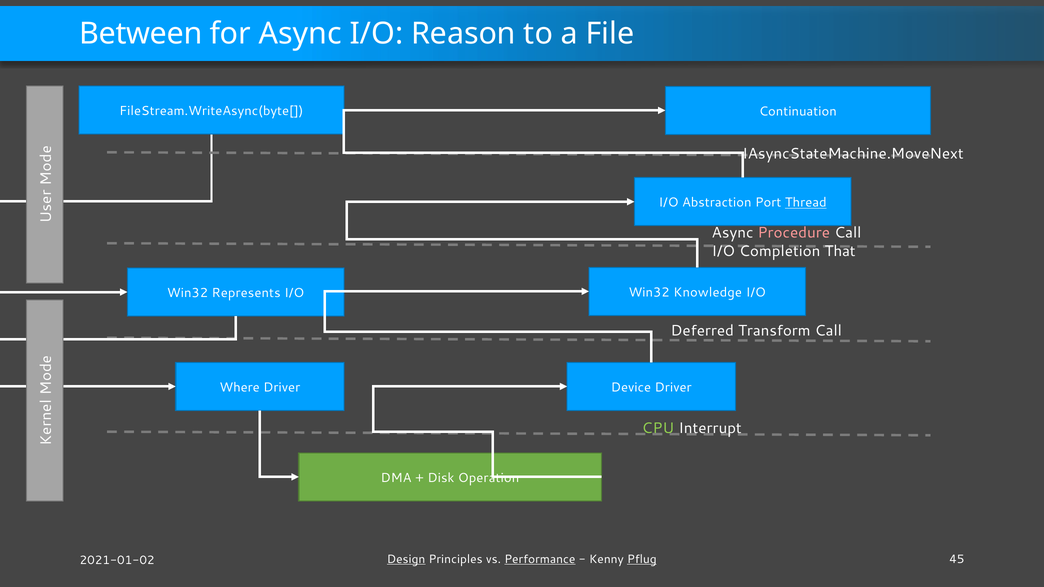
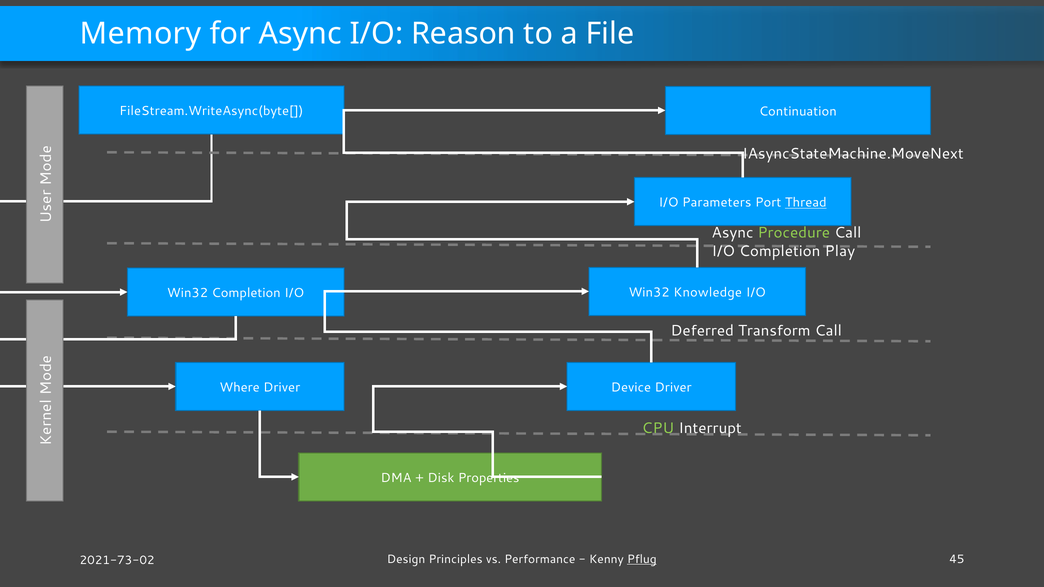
Between: Between -> Memory (140, 34)
Abstraction: Abstraction -> Parameters (717, 203)
Procedure colour: pink -> light green (794, 233)
That: That -> Play (840, 251)
Win32 Represents: Represents -> Completion (246, 293)
Operation: Operation -> Properties (489, 478)
Design underline: present -> none (406, 559)
Performance underline: present -> none (540, 559)
2021-01-02: 2021-01-02 -> 2021-73-02 (117, 561)
